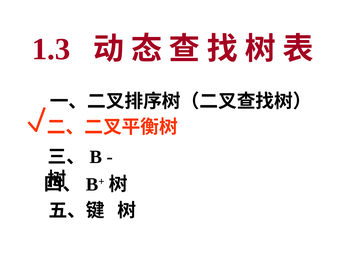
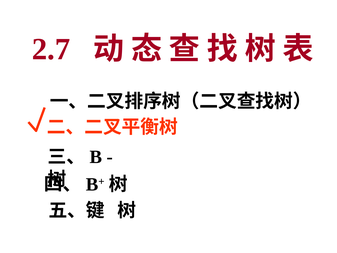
1.3: 1.3 -> 2.7 (51, 49)
